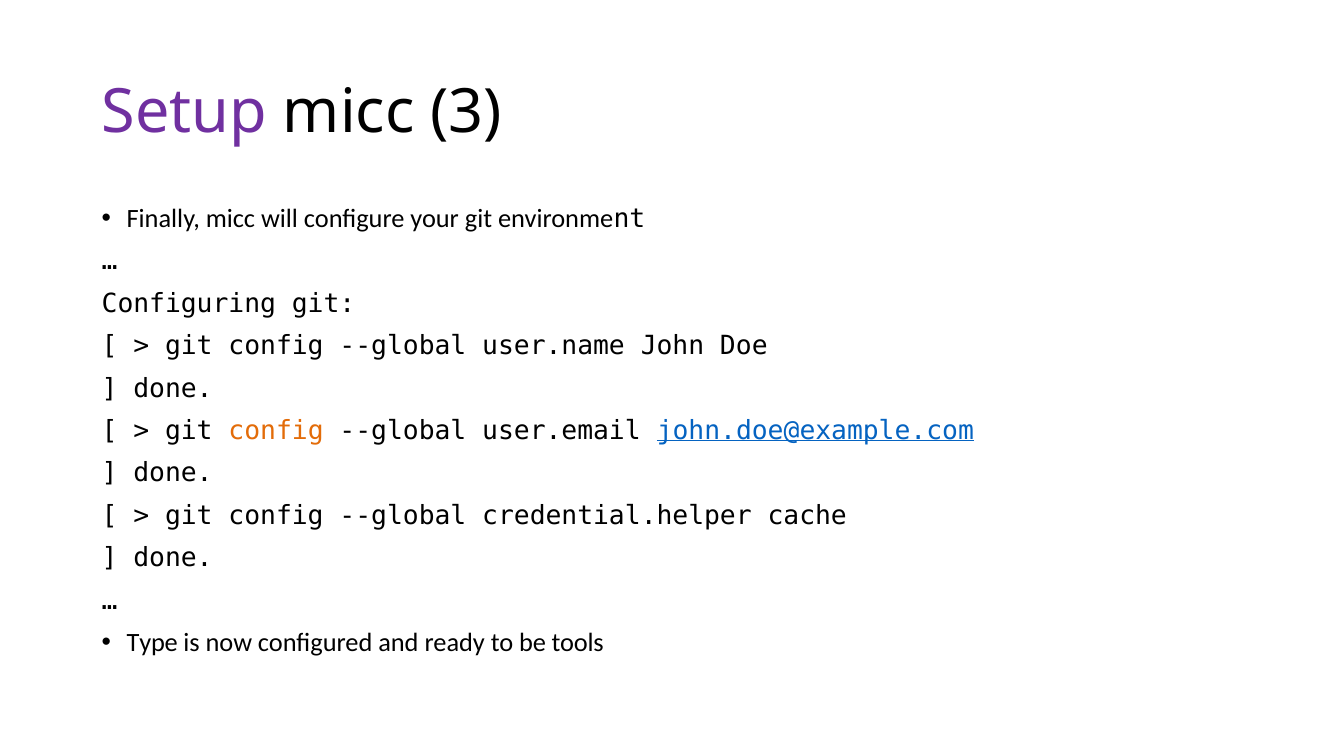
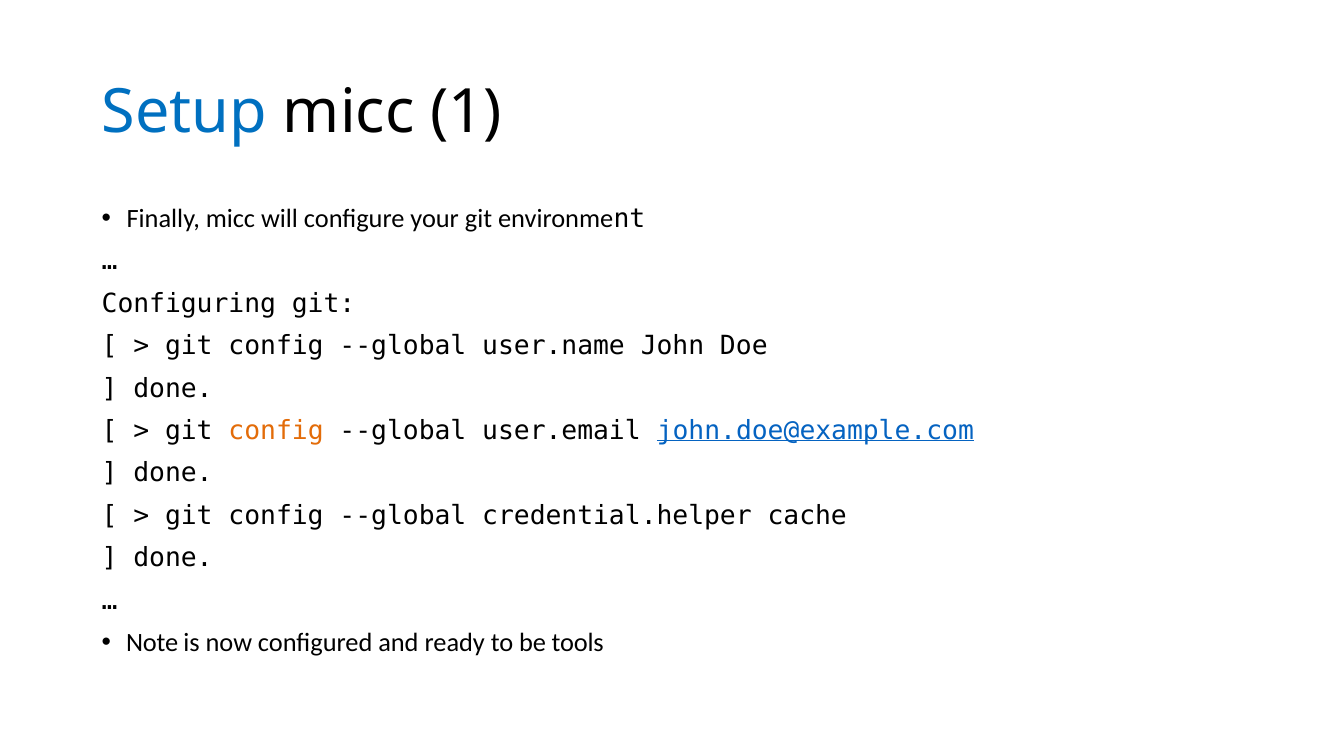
Setup colour: purple -> blue (184, 112)
3: 3 -> 1 (466, 112)
Type: Type -> Note (152, 643)
